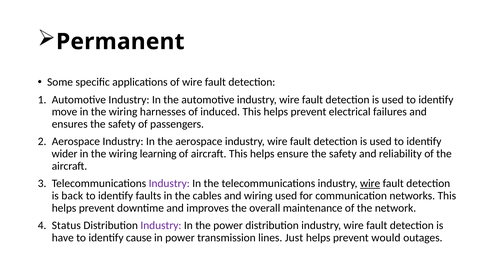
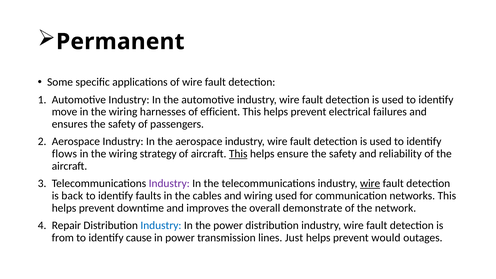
induced: induced -> efficient (220, 112)
wider: wider -> flows (64, 154)
learning: learning -> strategy (158, 154)
This underline: none -> present (238, 154)
maintenance: maintenance -> demonstrate (313, 208)
Status: Status -> Repair (66, 225)
Industry colour: purple -> blue (161, 225)
have: have -> from (63, 238)
